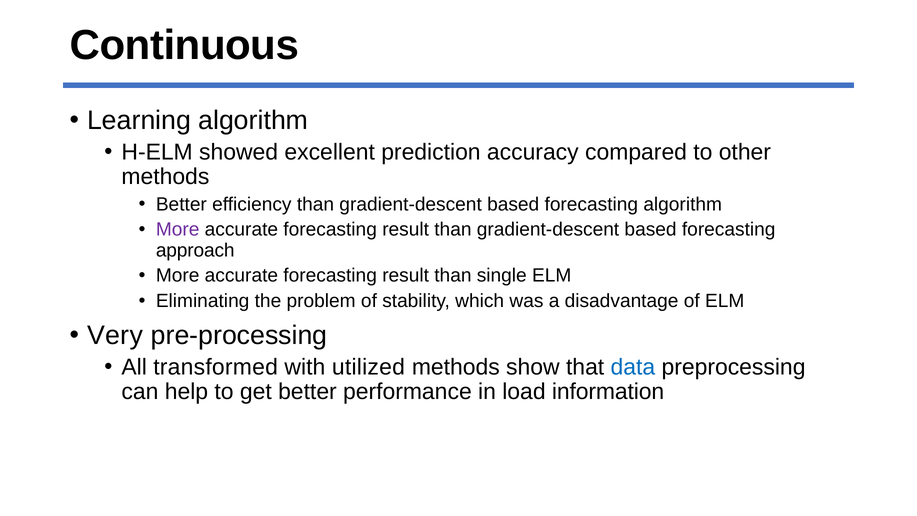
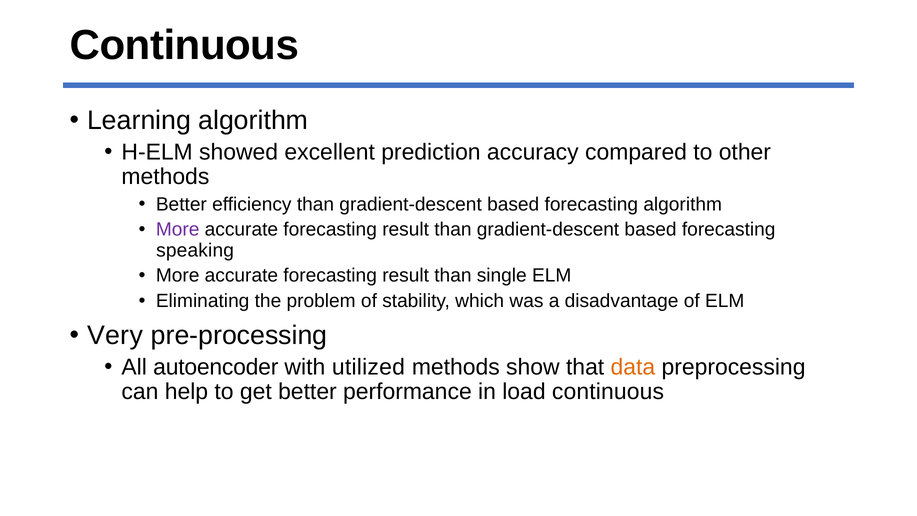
approach: approach -> speaking (195, 250)
transformed: transformed -> autoencoder (216, 367)
data colour: blue -> orange (633, 367)
load information: information -> continuous (608, 392)
